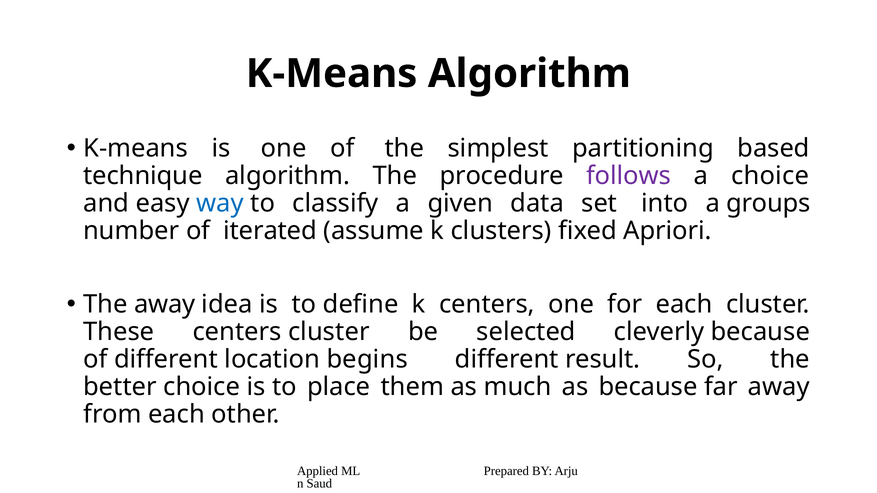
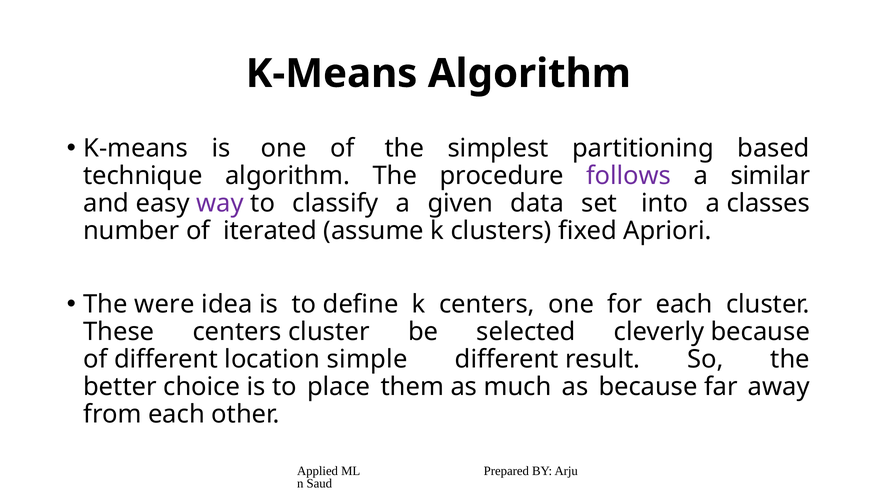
a choice: choice -> similar (770, 176)
way colour: blue -> purple (220, 203)
groups: groups -> classes (768, 203)
The away: away -> were (164, 304)
begins: begins -> simple (367, 360)
